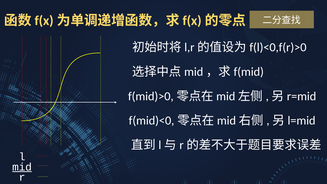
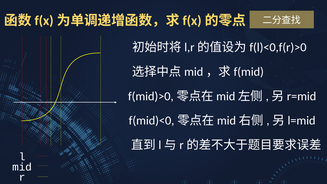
mid underline: present -> none (22, 167)
